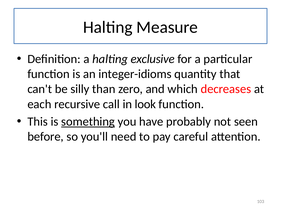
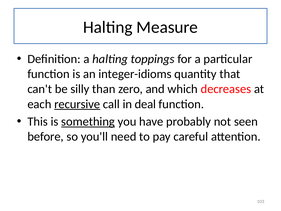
exclusive: exclusive -> toppings (153, 59)
recursive underline: none -> present (77, 104)
look: look -> deal (145, 104)
